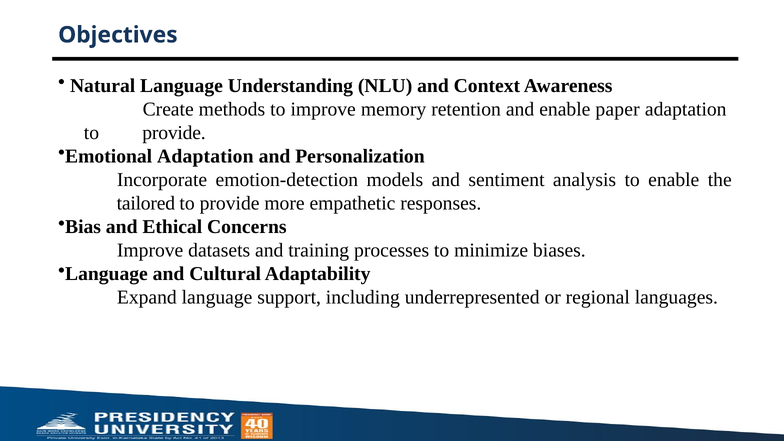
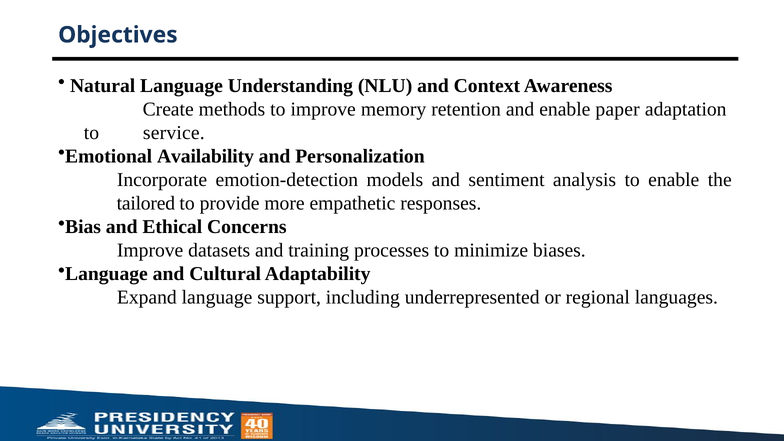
provide: provide -> service (174, 133)
Emotional Adaptation: Adaptation -> Availability (205, 156)
